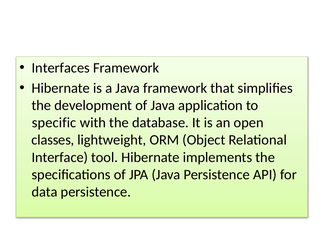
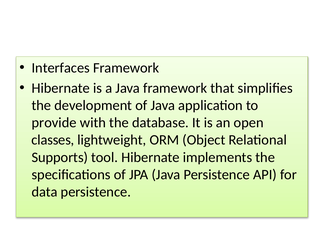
specific: specific -> provide (54, 123)
Interface: Interface -> Supports (60, 157)
